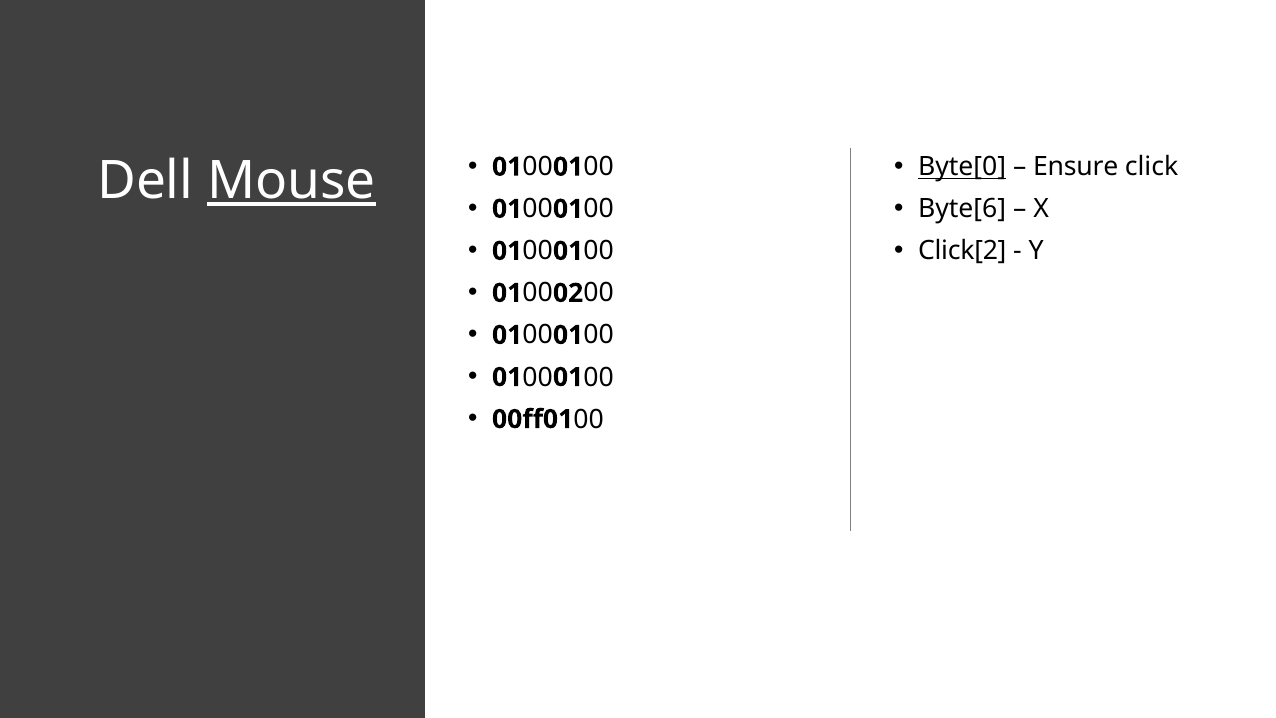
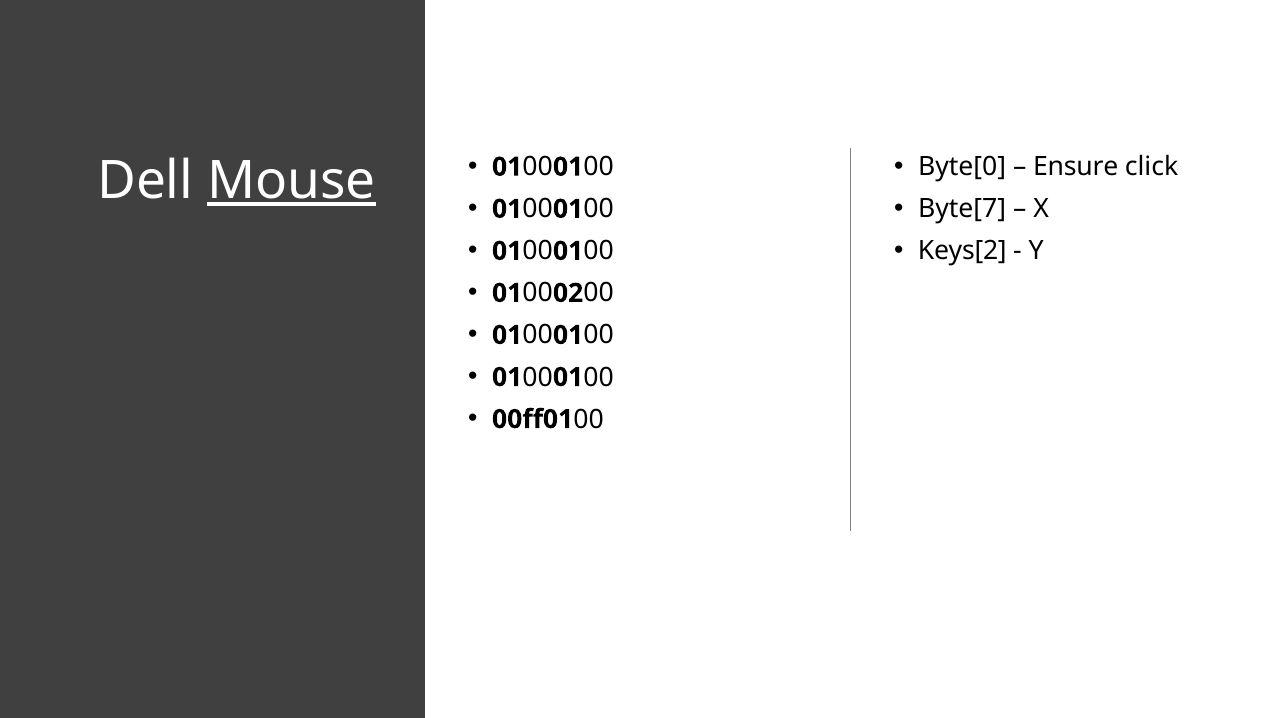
Byte[0 underline: present -> none (962, 167)
Byte[6: Byte[6 -> Byte[7 (962, 209)
Click[2: Click[2 -> Keys[2 (962, 251)
